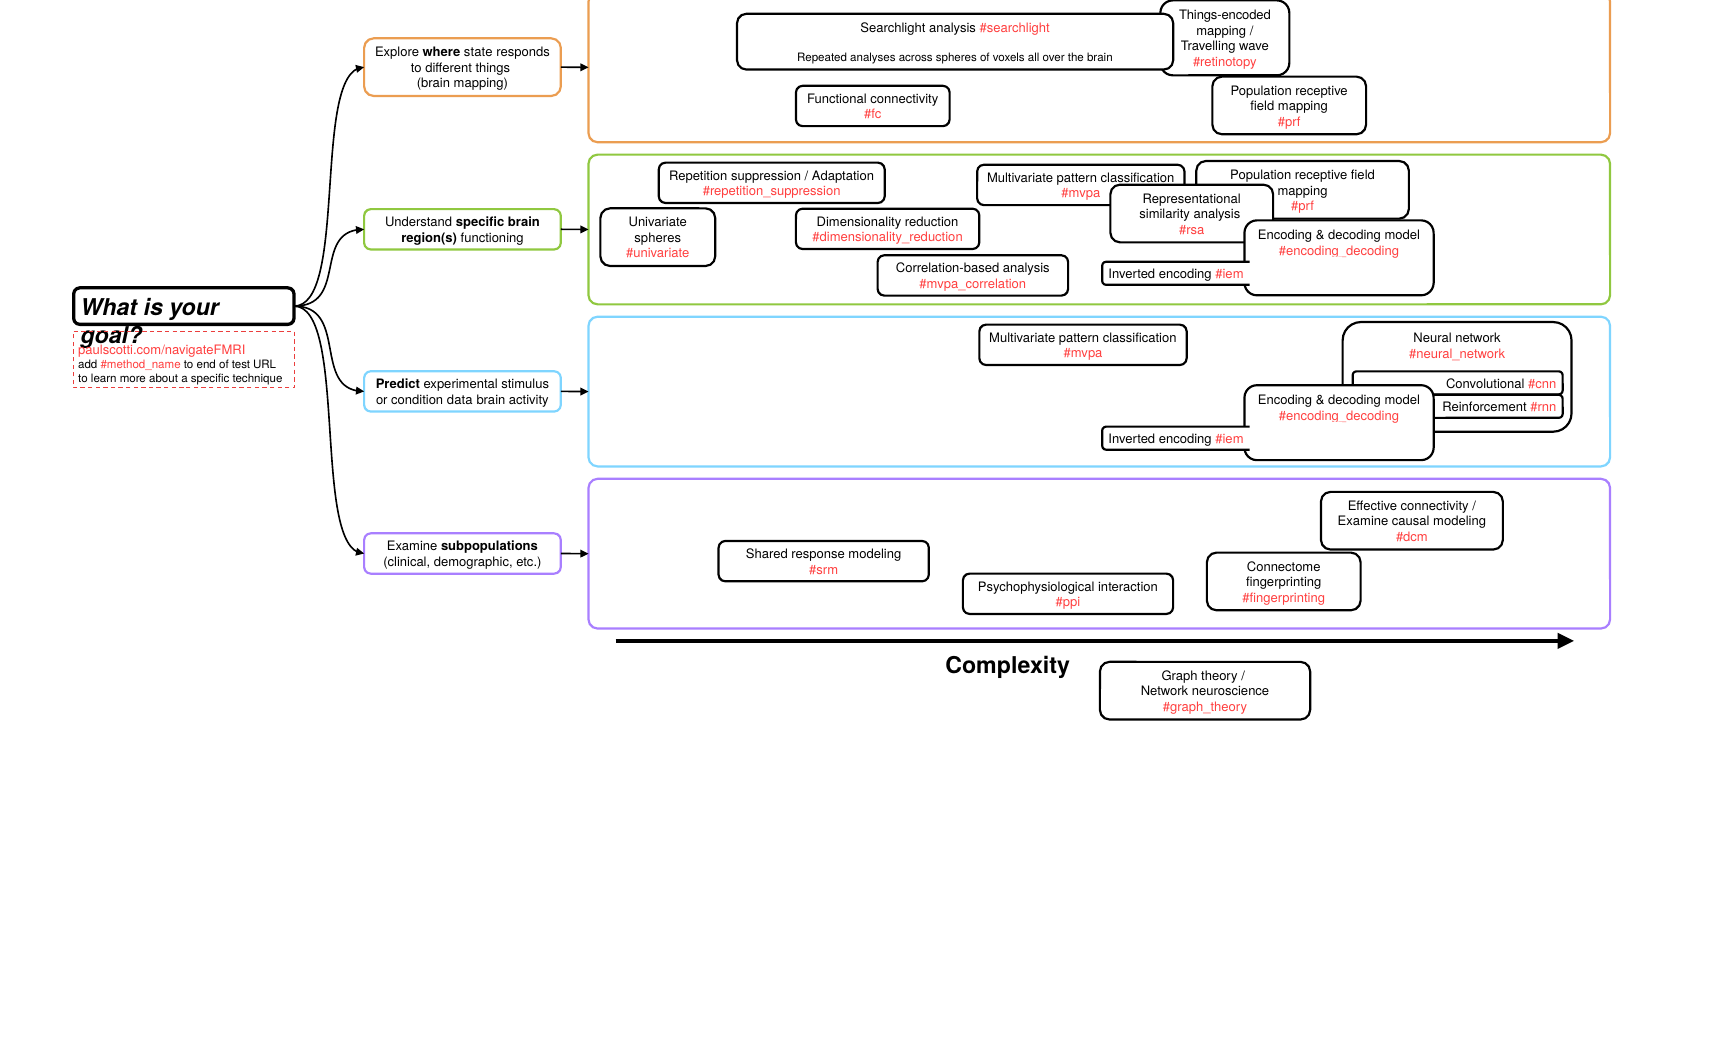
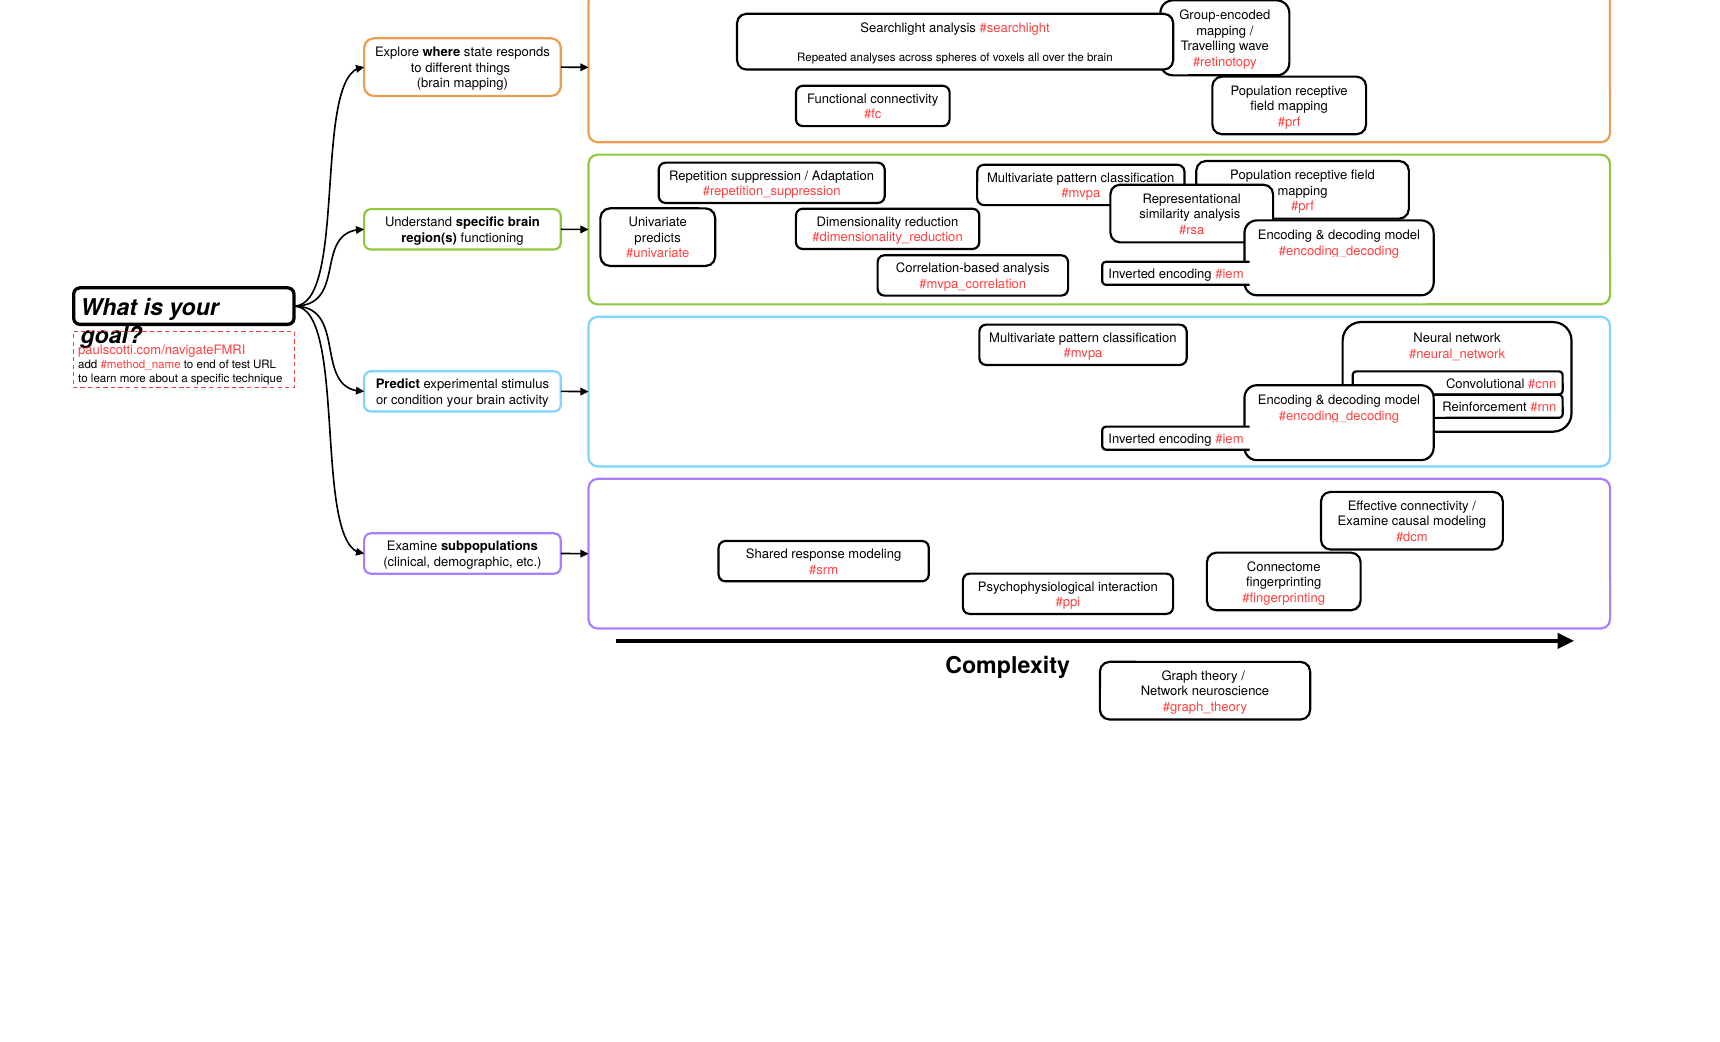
Things-encoded: Things-encoded -> Group-encoded (1225, 15)
spheres: spheres -> predicts (658, 238)
condition data: data -> your (460, 400)
